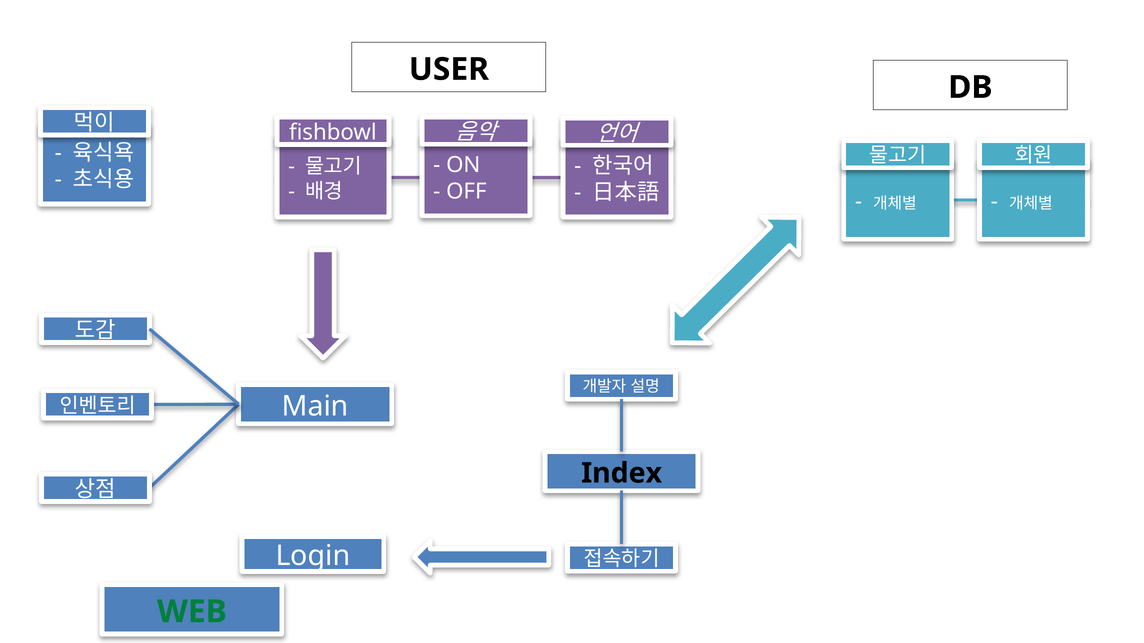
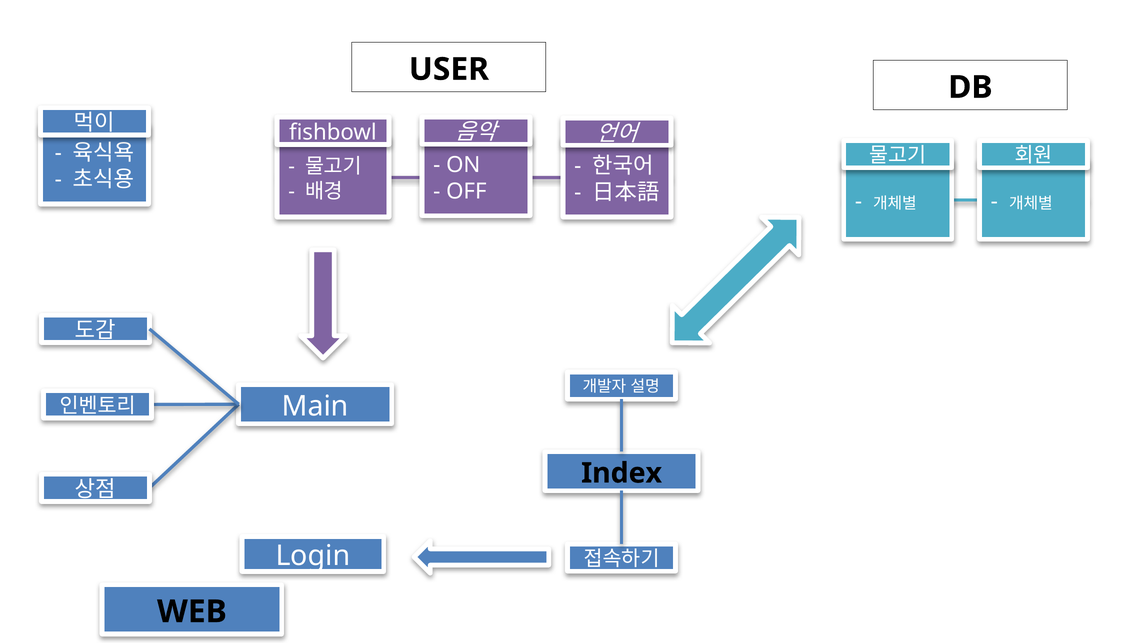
WEB colour: green -> black (192, 612)
